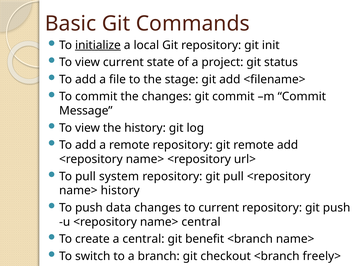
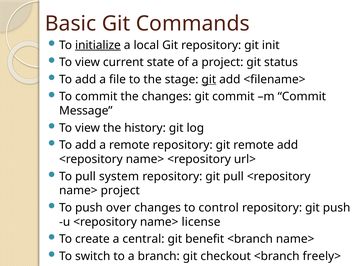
git underline: none -> present (209, 80)
name> history: history -> project (120, 191)
data: data -> over (118, 208)
to current: current -> control (219, 208)
name> central: central -> license (201, 222)
